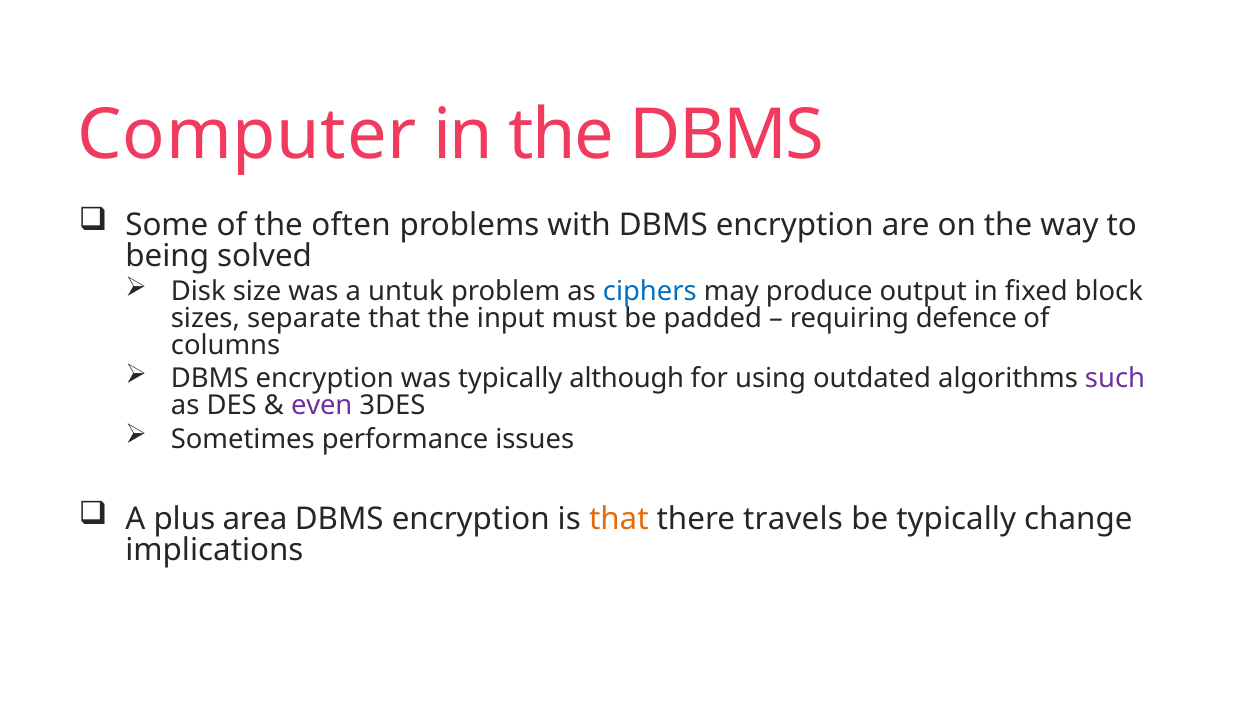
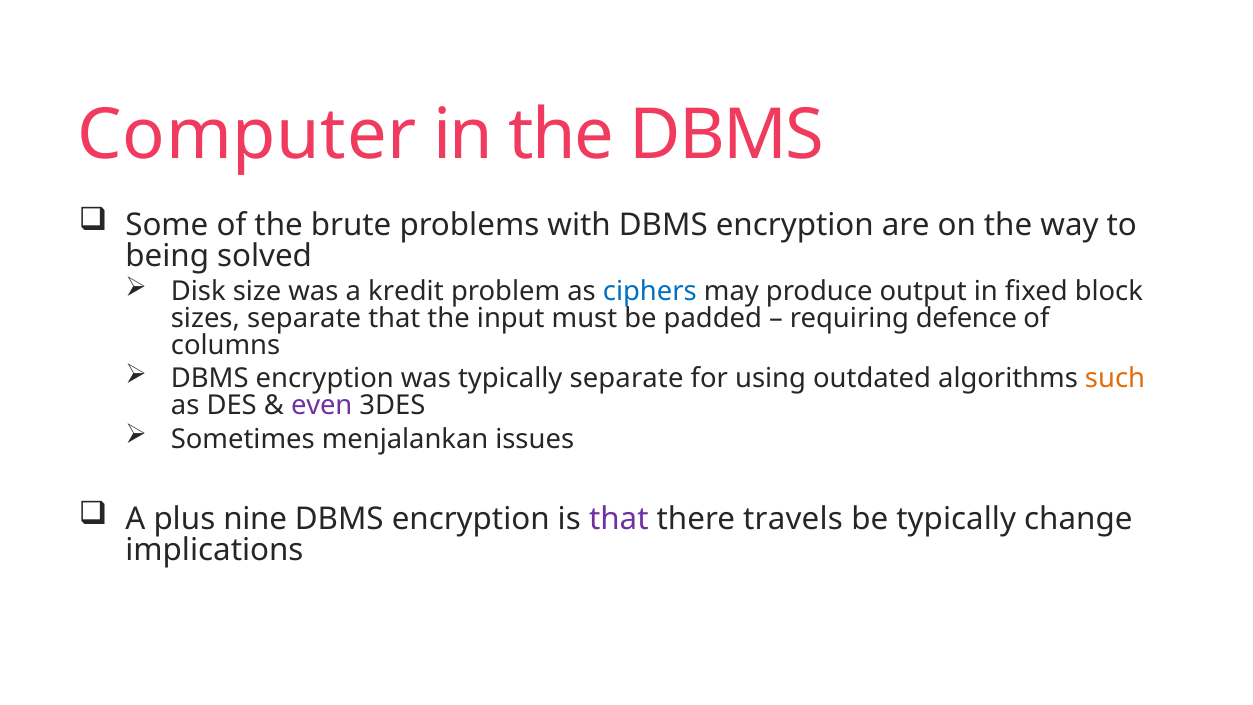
often: often -> brute (351, 225)
untuk: untuk -> kredit (406, 292)
typically although: although -> separate (627, 379)
such colour: purple -> orange (1115, 379)
performance: performance -> menjalankan (405, 439)
area: area -> nine (255, 519)
that colour: orange -> purple (619, 519)
